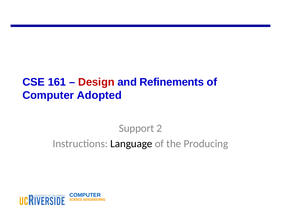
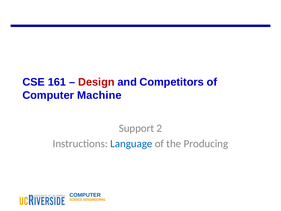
Refinements: Refinements -> Competitors (172, 82)
Adopted: Adopted -> Machine (99, 95)
Language colour: black -> blue (131, 144)
